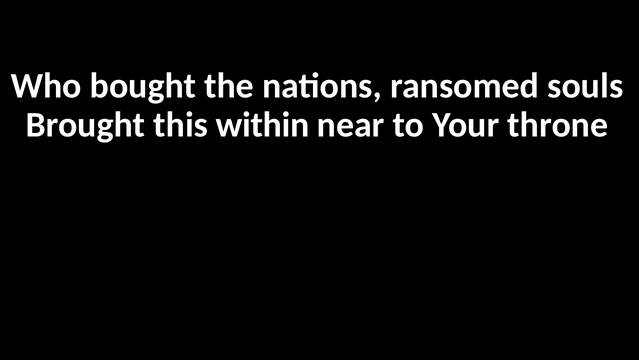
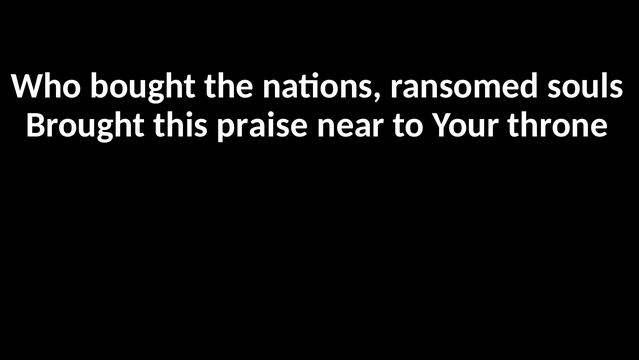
within: within -> praise (262, 125)
